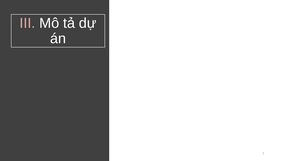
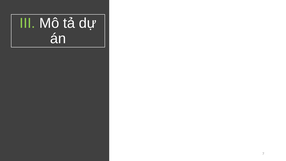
III colour: pink -> light green (27, 23)
